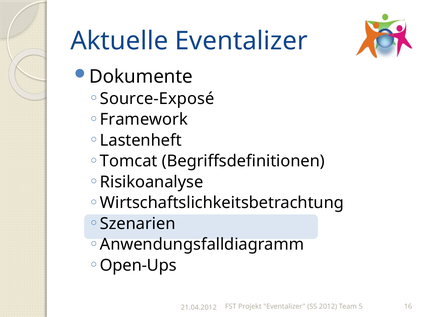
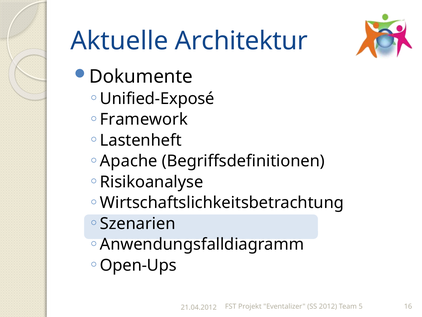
Aktuelle Eventalizer: Eventalizer -> Architektur (241, 41)
Source-Exposé: Source-Exposé -> Unified-Exposé (157, 99)
Tomcat: Tomcat -> Apache (129, 161)
